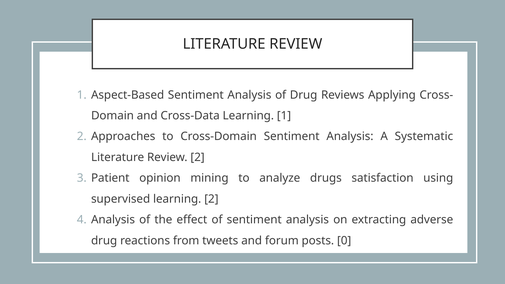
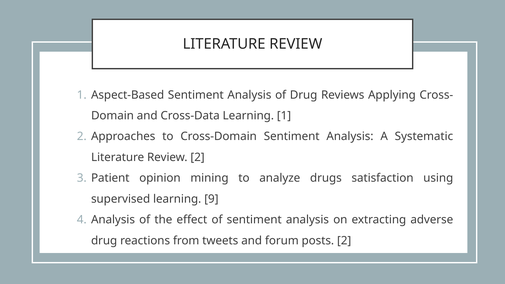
learning 2: 2 -> 9 (211, 199)
posts 0: 0 -> 2 (344, 241)
